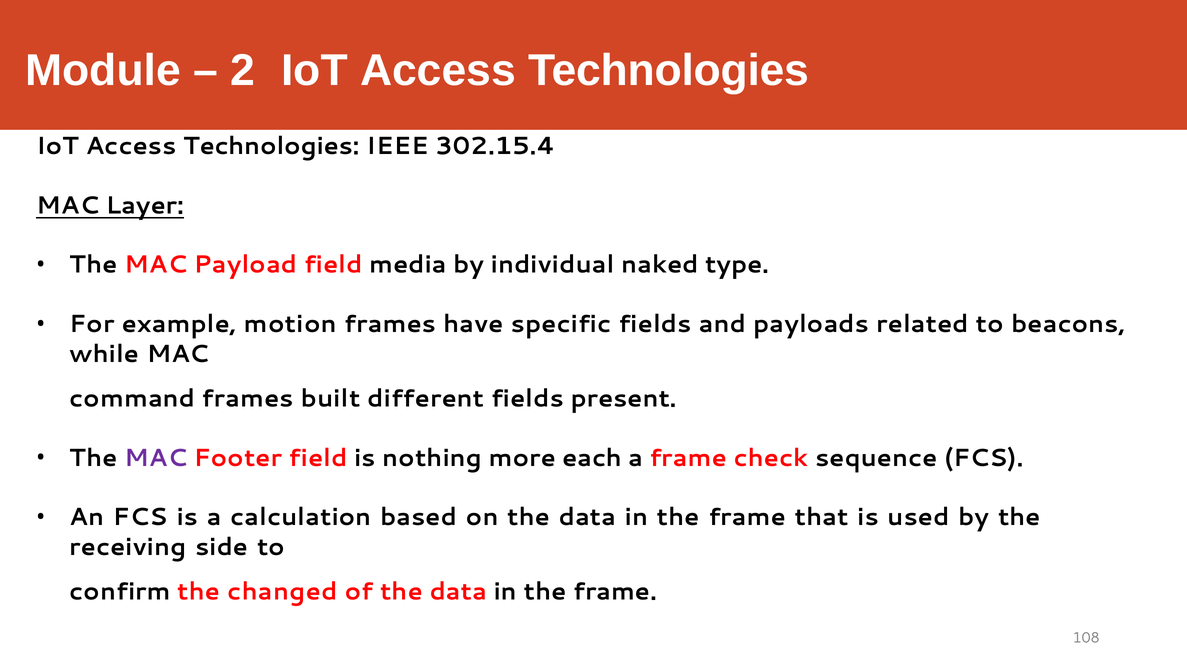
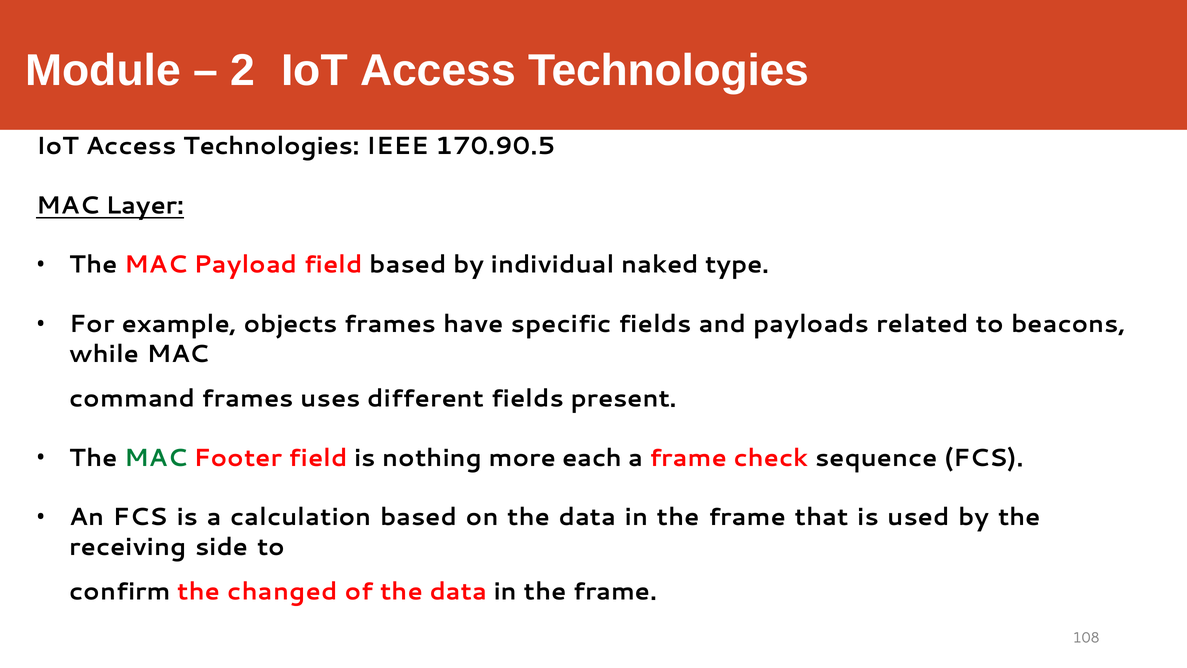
302.15.4: 302.15.4 -> 170.90.5 (495, 146)
field media: media -> based (408, 265)
motion: motion -> objects (291, 324)
built: built -> uses (331, 398)
MAC colour: purple -> green (156, 458)
